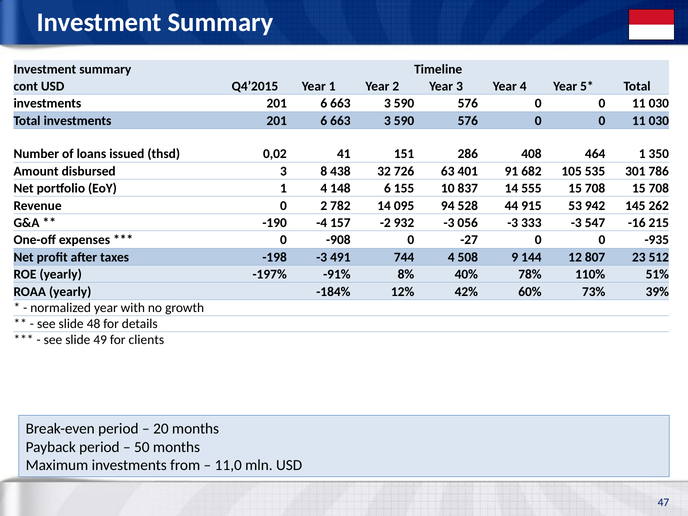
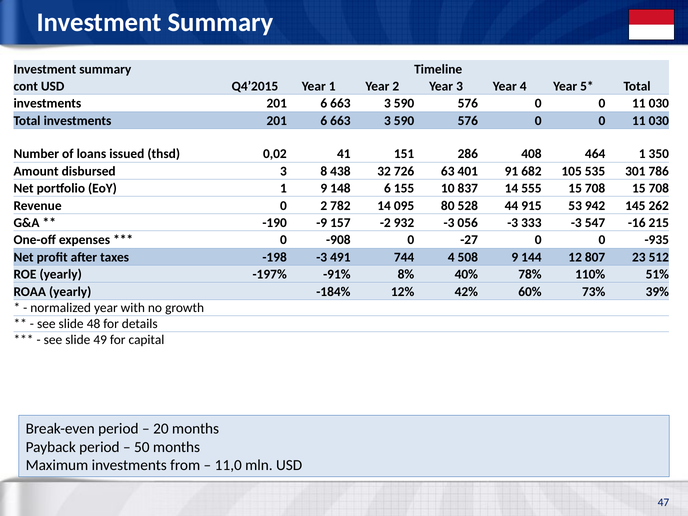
1 4: 4 -> 9 (324, 188)
94: 94 -> 80 (448, 206)
-4: -4 -> -9 (322, 223)
clients: clients -> capital (146, 340)
